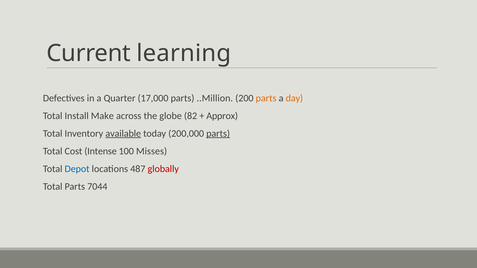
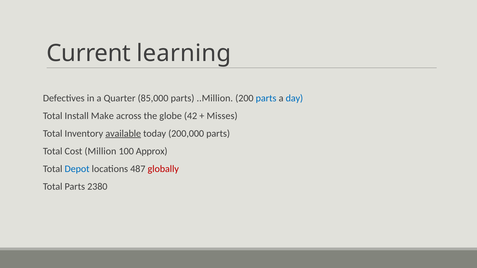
17,000: 17,000 -> 85,000 (153, 98)
parts colour: orange -> blue (266, 98)
day colour: orange -> blue (294, 98)
82: 82 -> 42 (191, 116)
Approx: Approx -> Misses (222, 116)
parts underline: present -> none (218, 134)
Intense: Intense -> Million (100, 151)
Misses: Misses -> Approx (152, 151)
7044: 7044 -> 2380 (97, 187)
